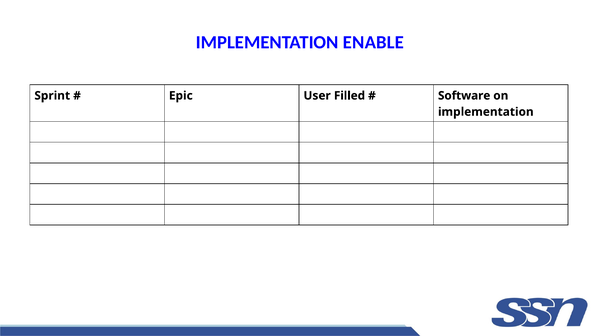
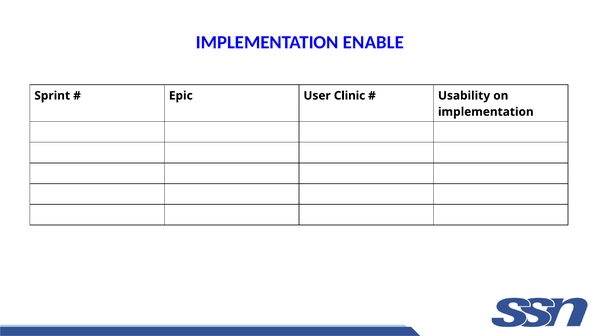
Filled: Filled -> Clinic (350, 96)
Software: Software -> Usability (464, 96)
